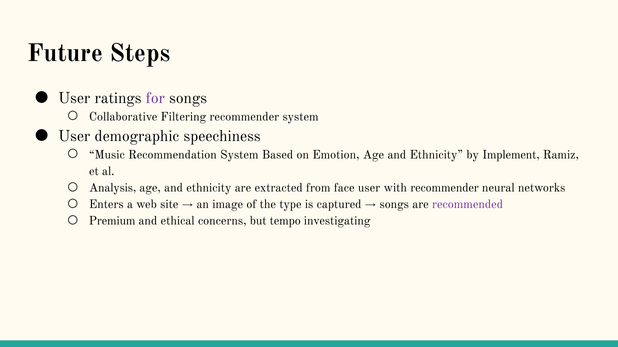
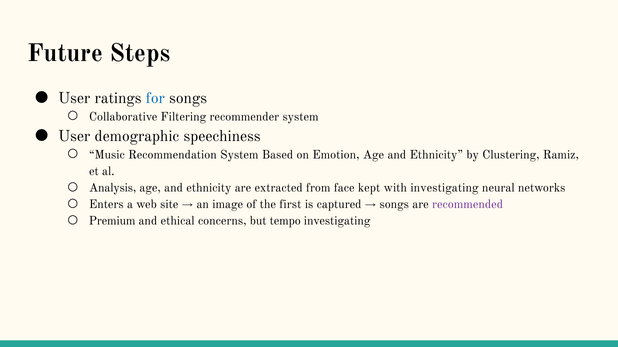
for colour: purple -> blue (155, 98)
Implement: Implement -> Clustering (511, 155)
face user: user -> kept (369, 188)
with recommender: recommender -> investigating (444, 188)
type: type -> first (290, 205)
